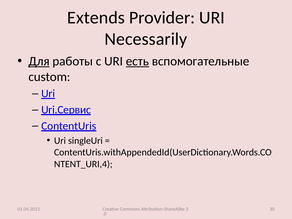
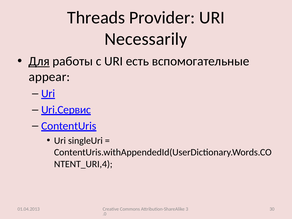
Extends: Extends -> Threads (96, 18)
есть underline: present -> none (137, 61)
custom: custom -> appear (49, 77)
